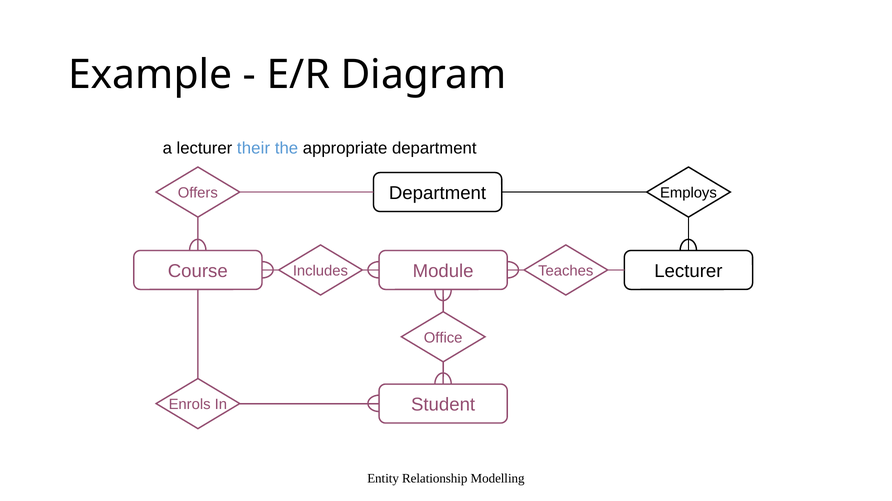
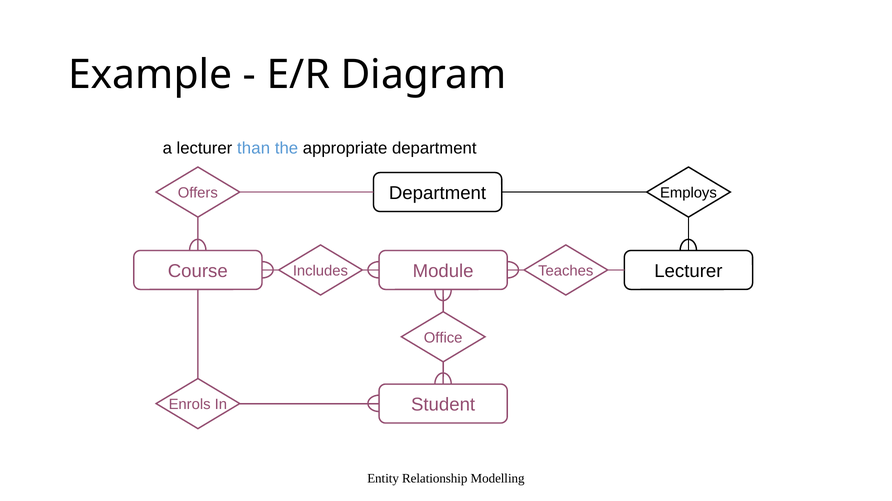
their: their -> than (254, 148)
